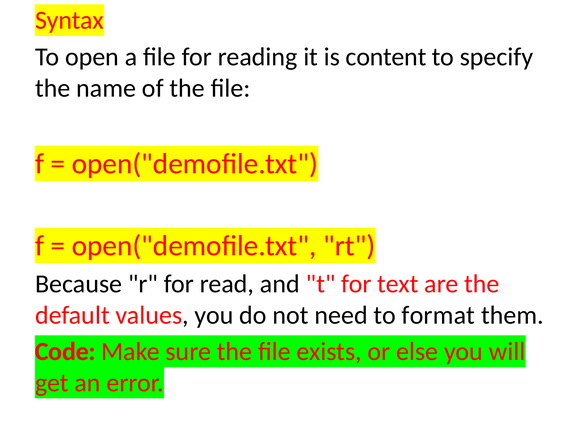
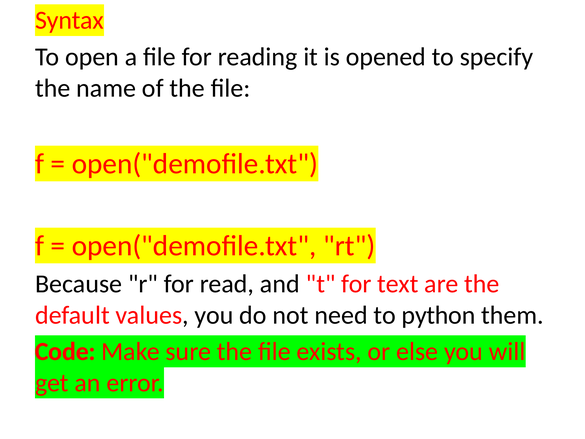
content: content -> opened (386, 57)
format: format -> python (439, 315)
